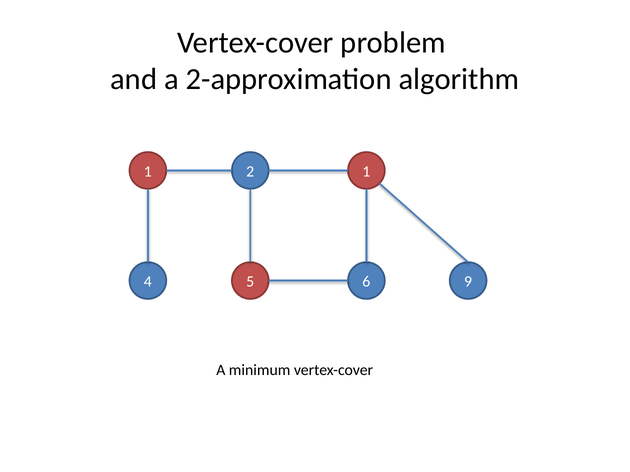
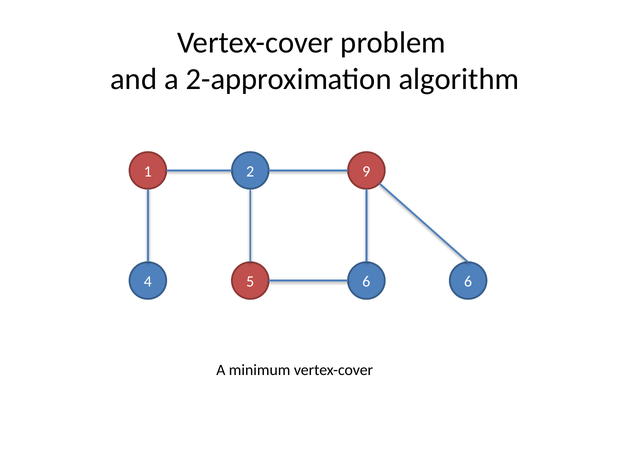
2 1: 1 -> 9 (366, 172)
5 9: 9 -> 6 (468, 282)
